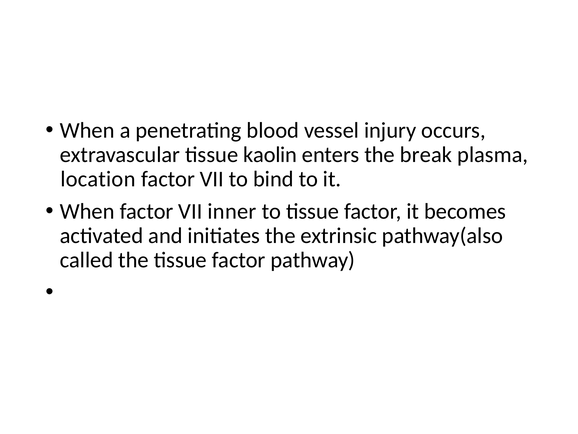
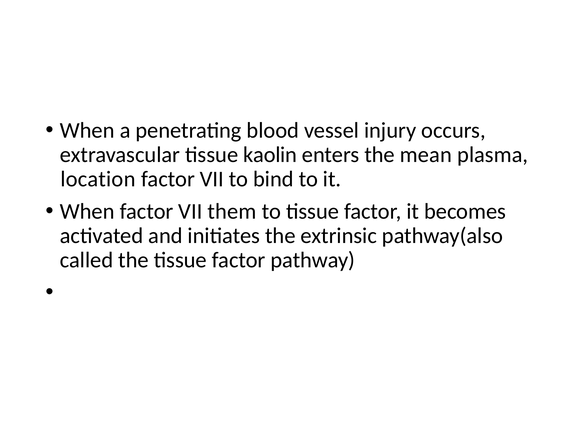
break: break -> mean (426, 155)
inner: inner -> them (232, 211)
